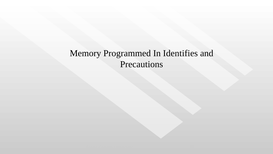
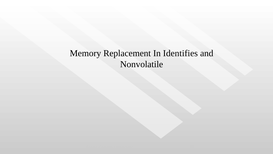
Programmed: Programmed -> Replacement (127, 53)
Precautions: Precautions -> Nonvolatile (142, 64)
